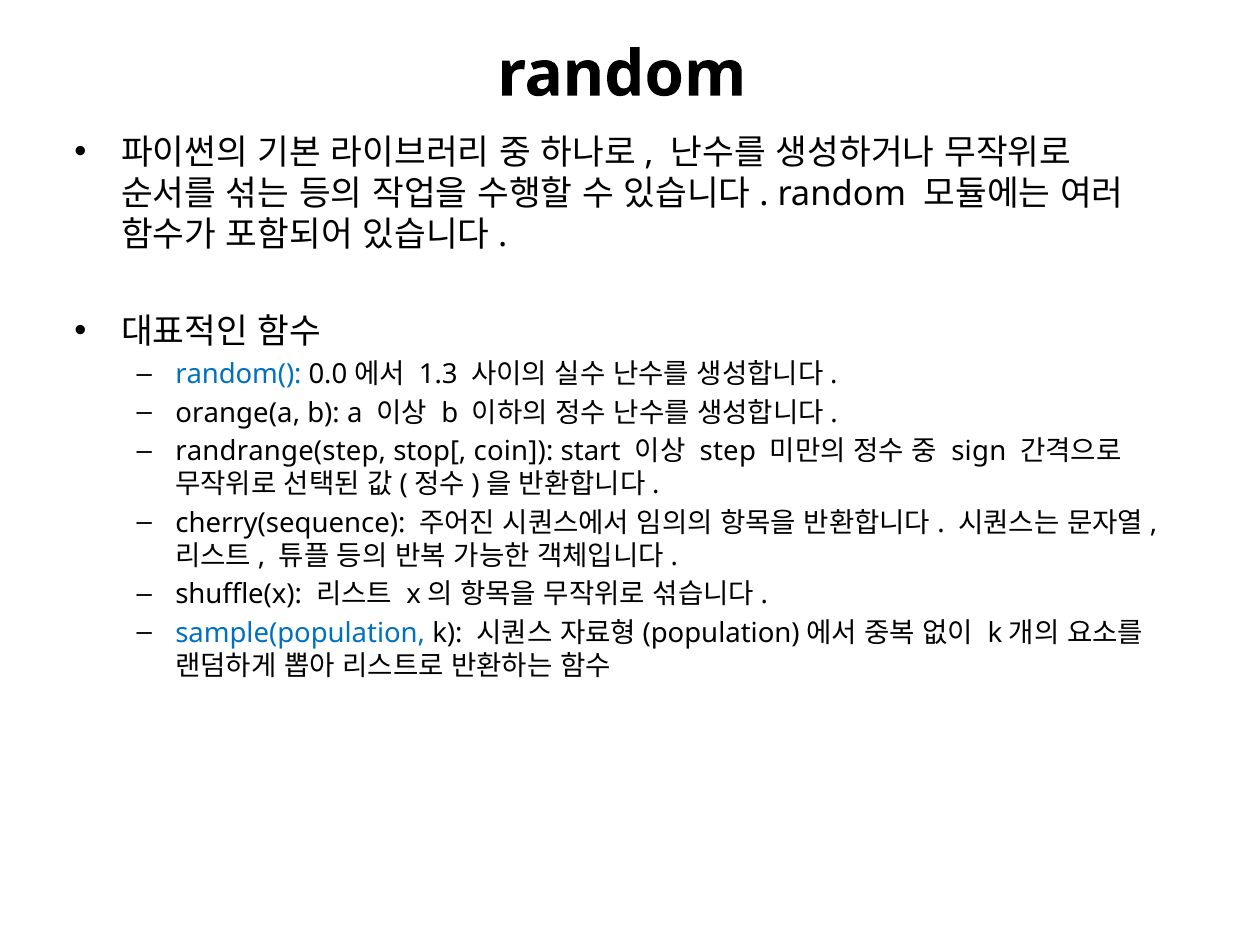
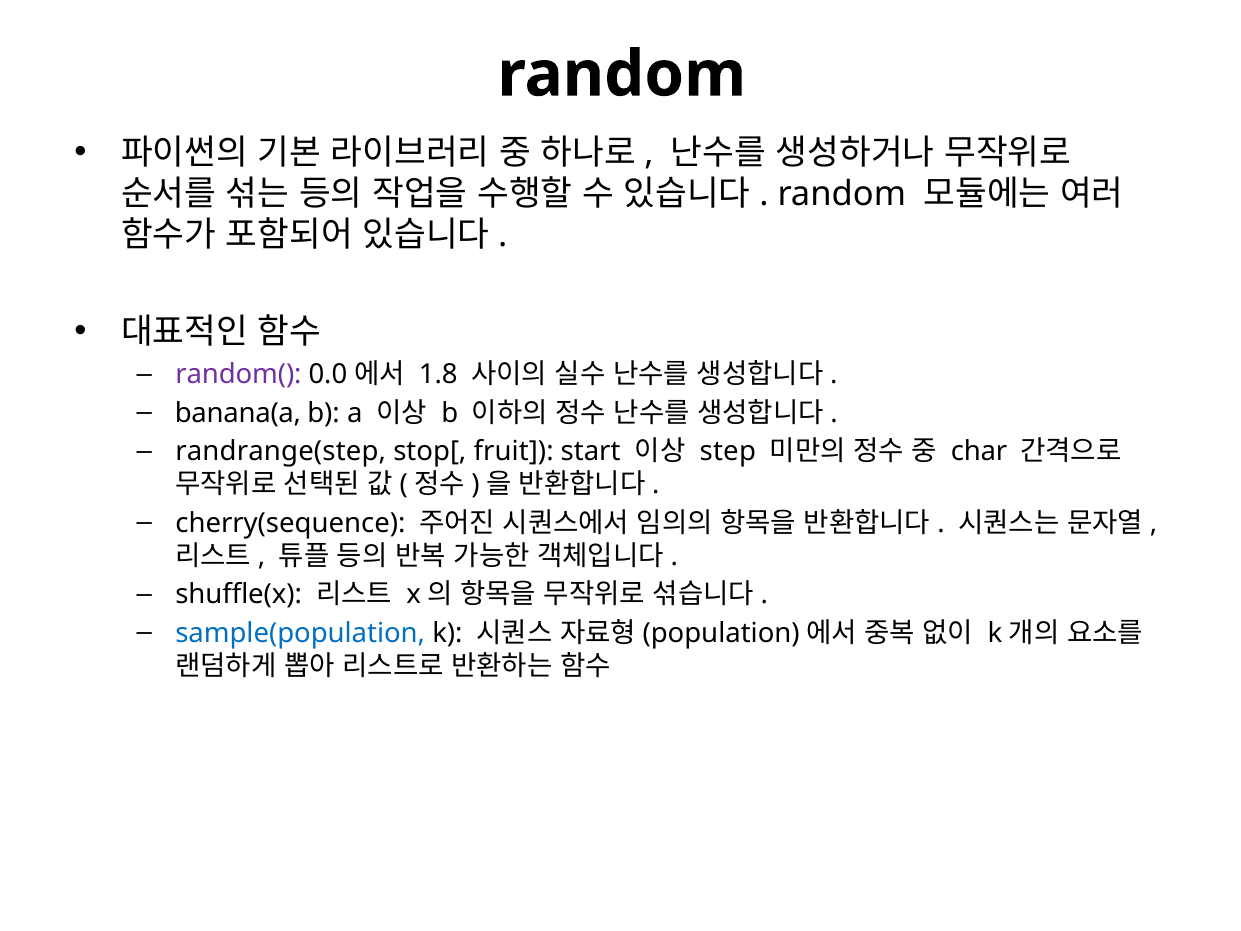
random( colour: blue -> purple (238, 374)
1.3: 1.3 -> 1.8 (438, 374)
orange(a: orange(a -> banana(a (238, 413)
coin: coin -> fruit (514, 451)
sign: sign -> char (979, 451)
